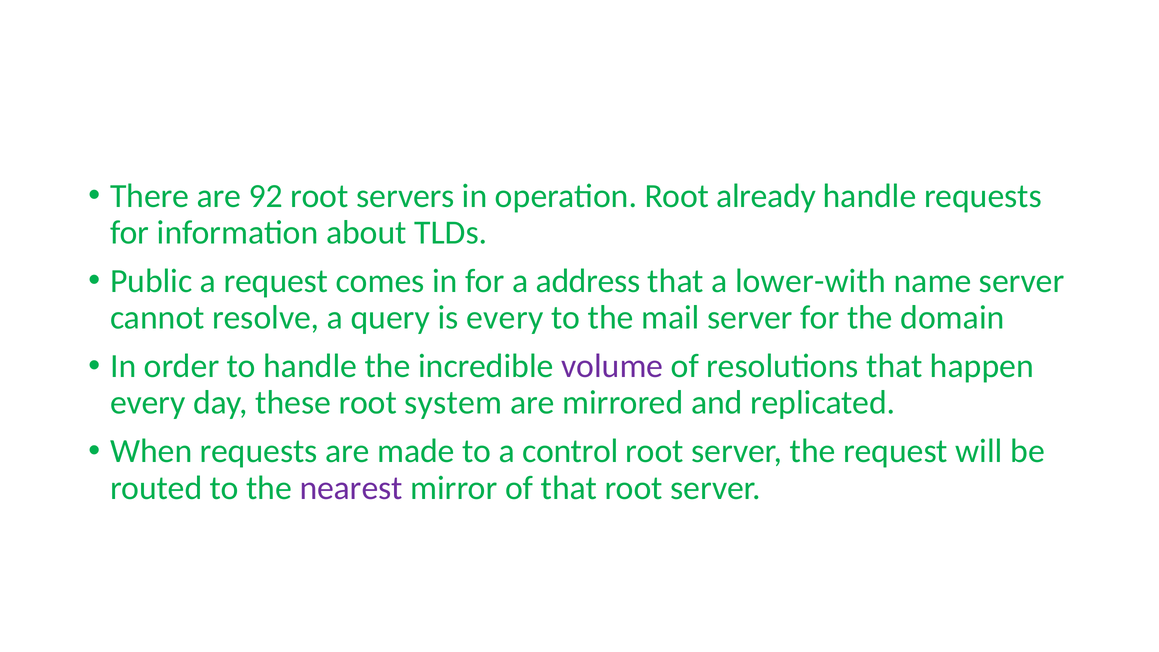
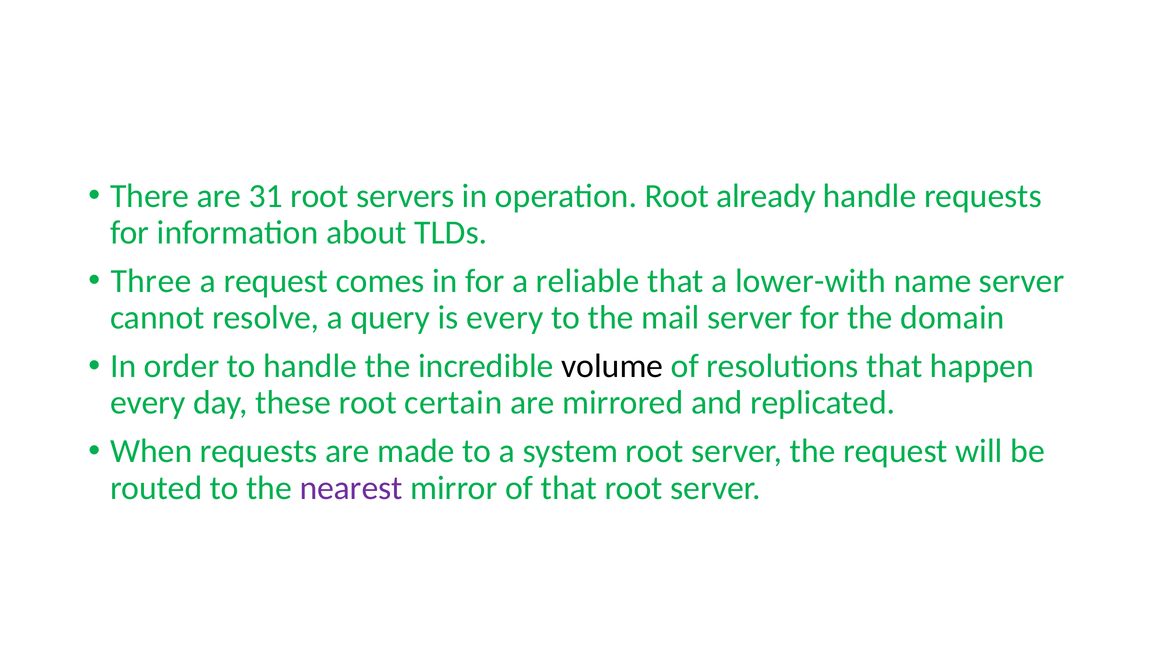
92: 92 -> 31 (266, 196)
Public: Public -> Three (151, 281)
address: address -> reliable (588, 281)
volume colour: purple -> black (612, 366)
system: system -> certain (453, 403)
control: control -> system (570, 451)
